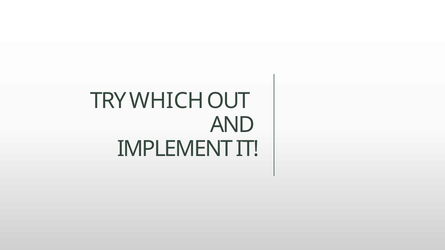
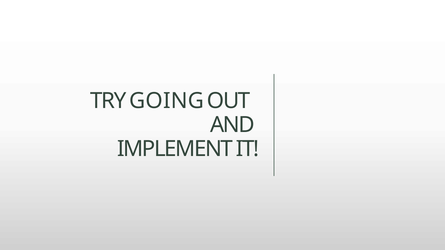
WHICH: WHICH -> GOING (167, 101)
